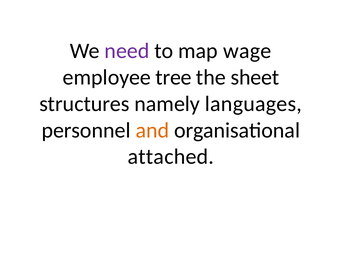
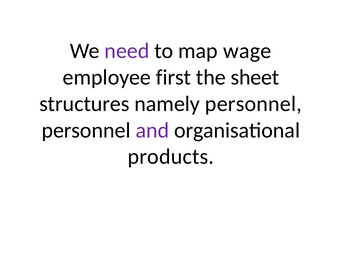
tree: tree -> first (173, 77)
namely languages: languages -> personnel (253, 104)
and colour: orange -> purple (152, 130)
attached: attached -> products (171, 157)
